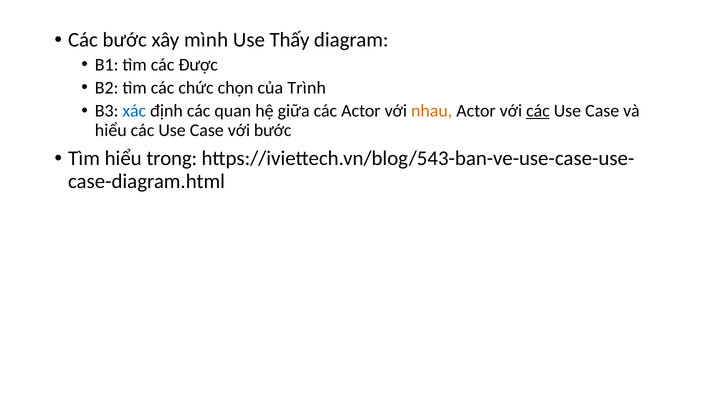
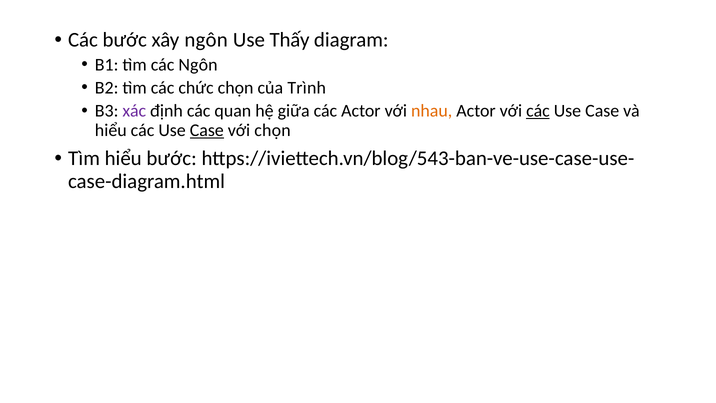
xây mình: mình -> ngôn (206, 40)
các Được: Được -> Ngôn (198, 65)
xác colour: blue -> purple (134, 111)
Case underline: none -> present (207, 130)
với bước: bước -> chọn (273, 130)
hiểu trong: trong -> bước (172, 158)
